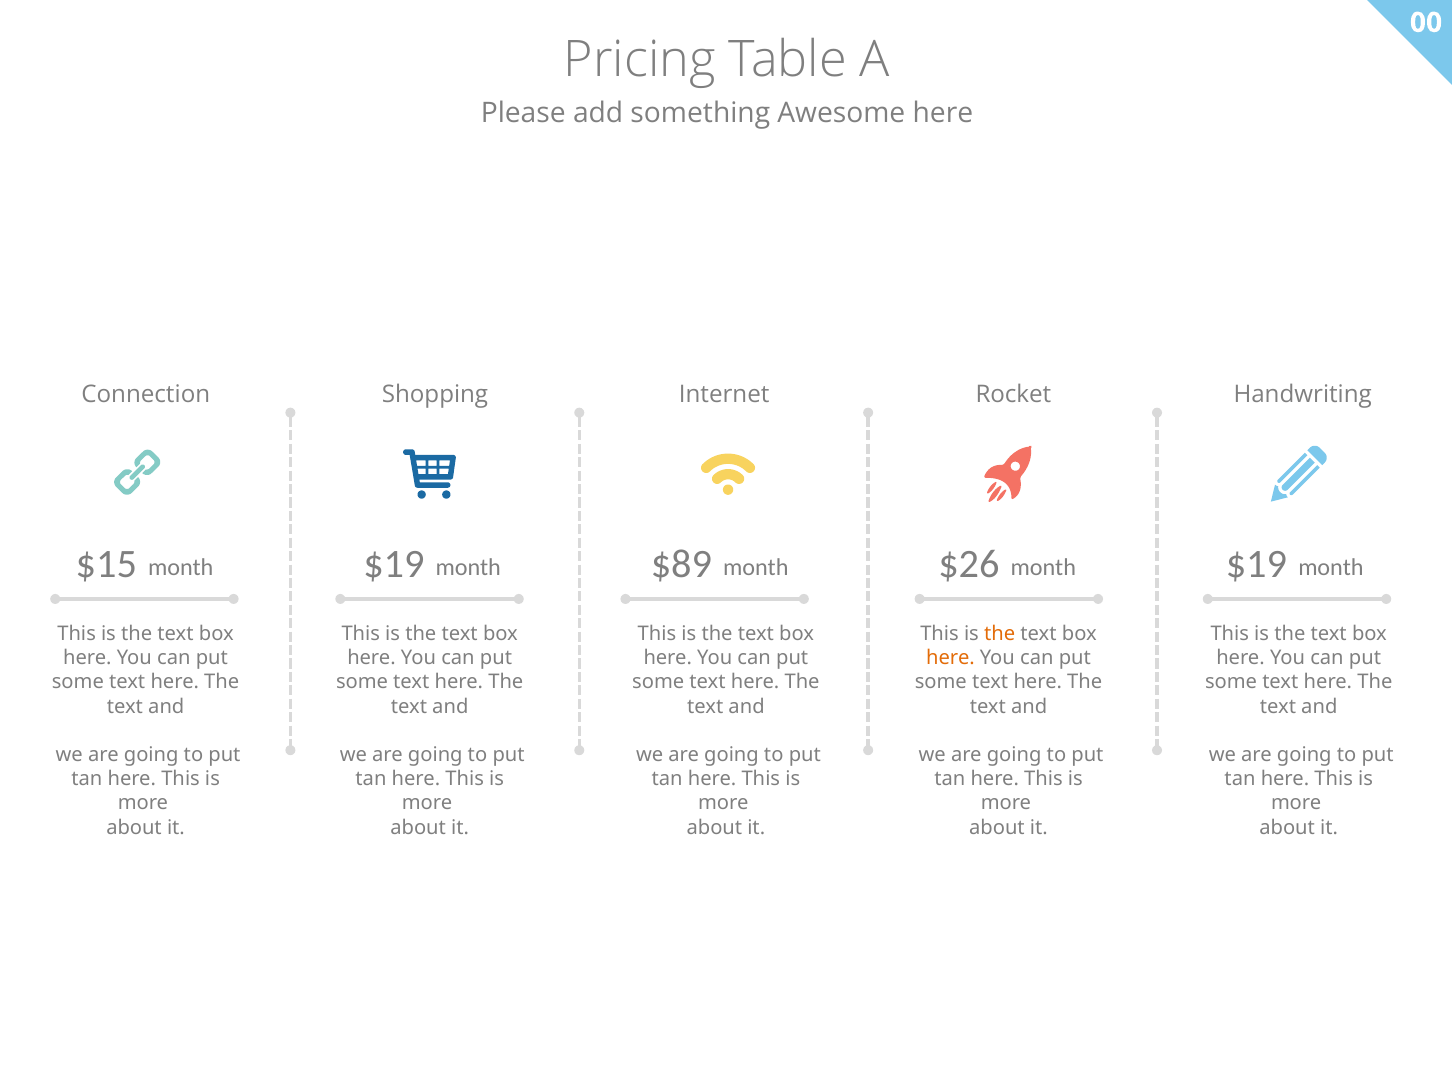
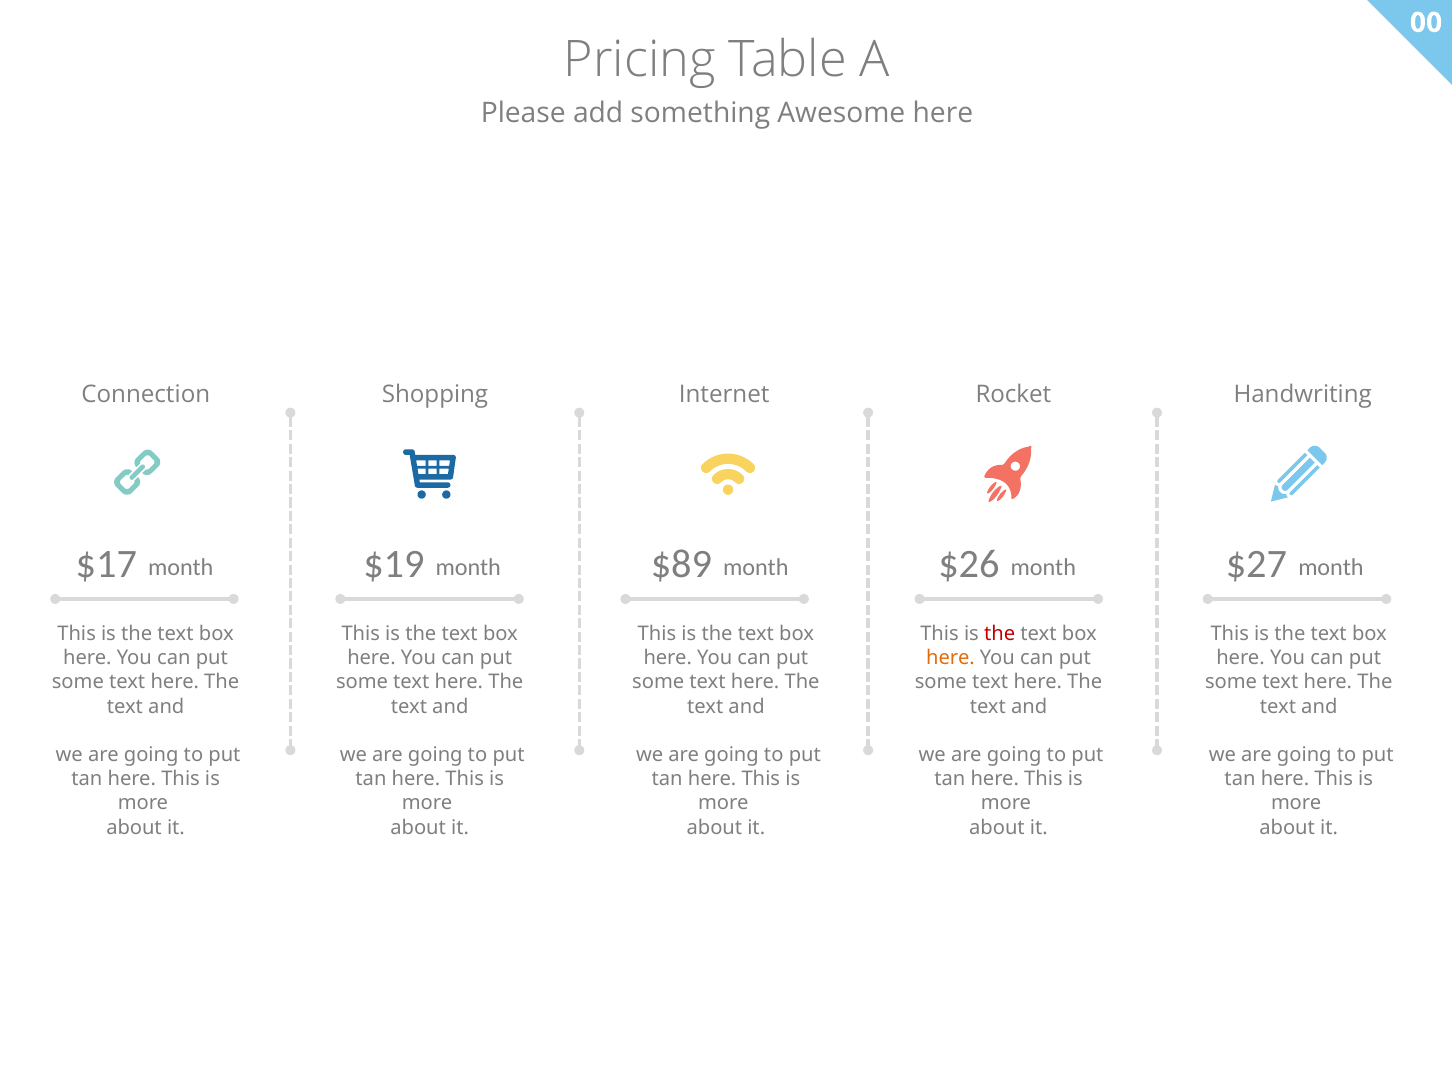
$15: $15 -> $17 (106, 564)
$26 month $19: $19 -> $27 (1256, 564)
the colour: orange -> red (1000, 634)
